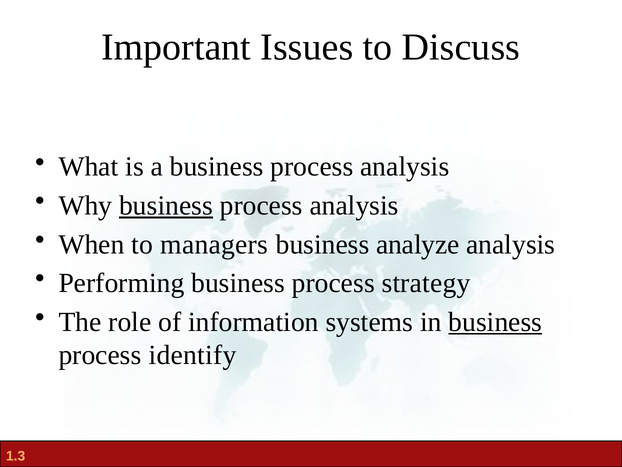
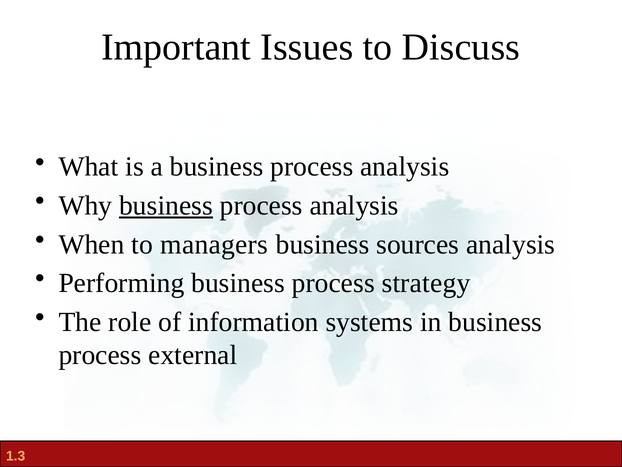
analyze: analyze -> sources (418, 244)
business underline: present -> none (495, 322)
identify: identify -> external (193, 355)
